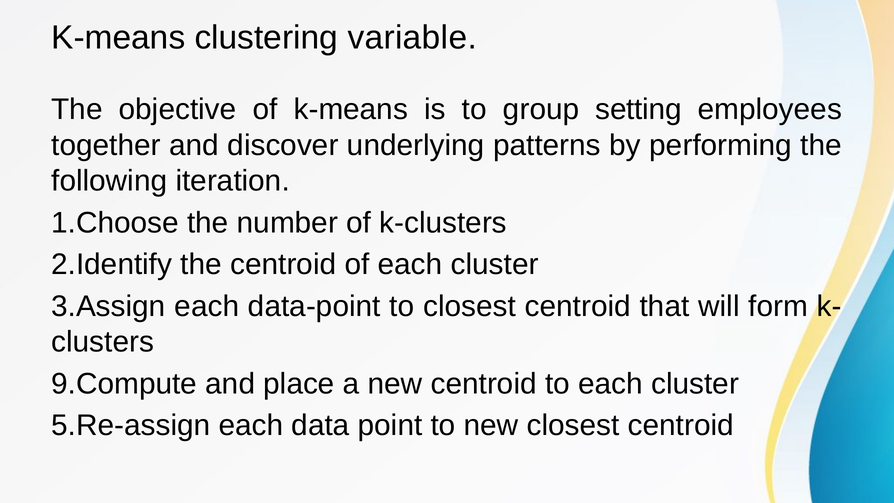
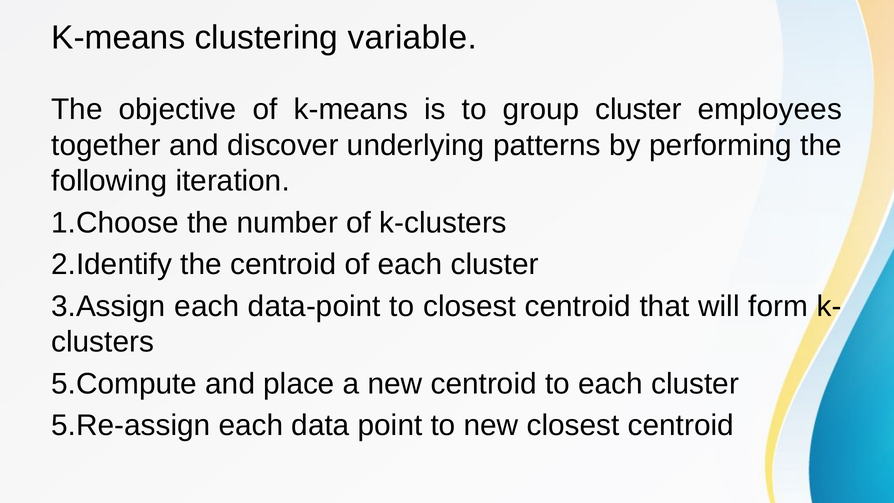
group setting: setting -> cluster (639, 109)
9.Compute: 9.Compute -> 5.Compute (124, 384)
